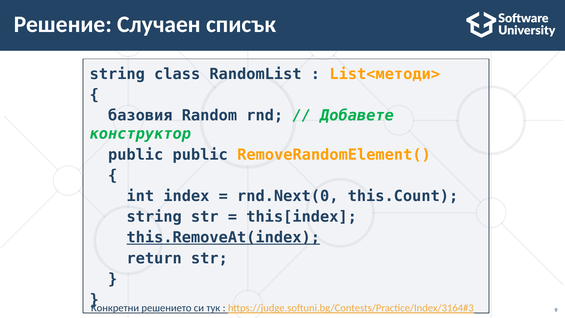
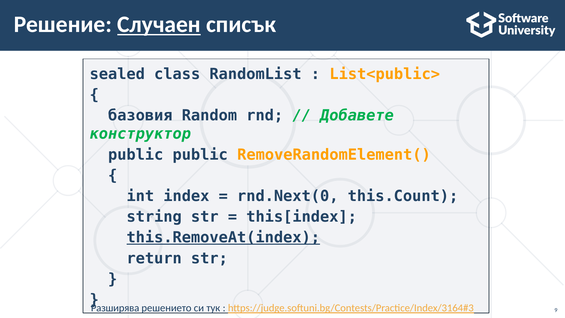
Случаен underline: none -> present (159, 24)
string: string -> sealed (117, 74)
List<методи>: List<методи> -> List<public> (385, 74)
Конкретни: Конкретни -> Разширява (115, 308)
